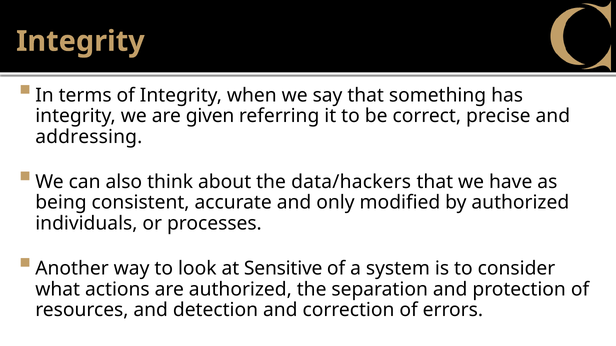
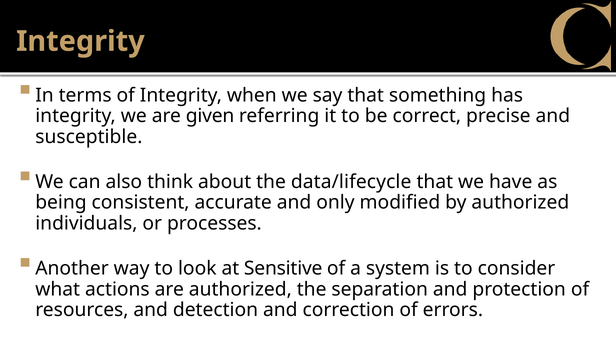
addressing: addressing -> susceptible (89, 137)
data/hackers: data/hackers -> data/lifecycle (351, 182)
